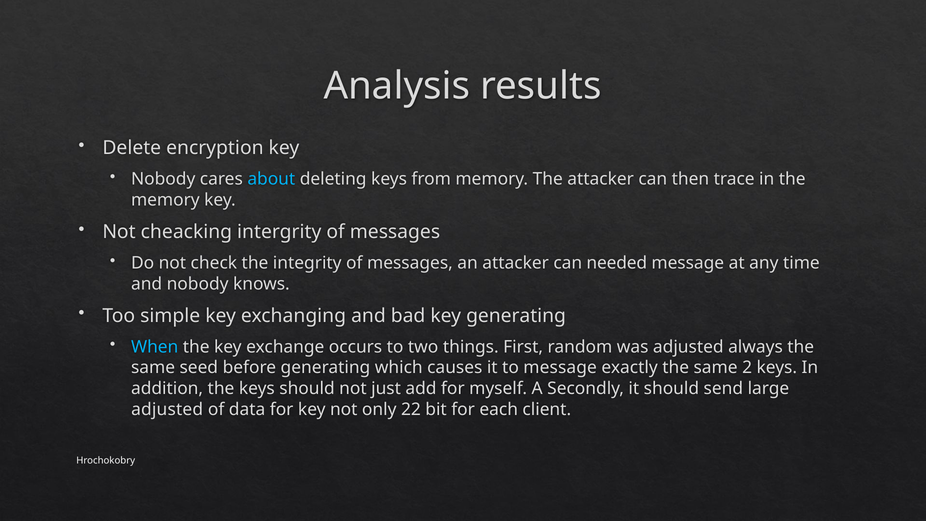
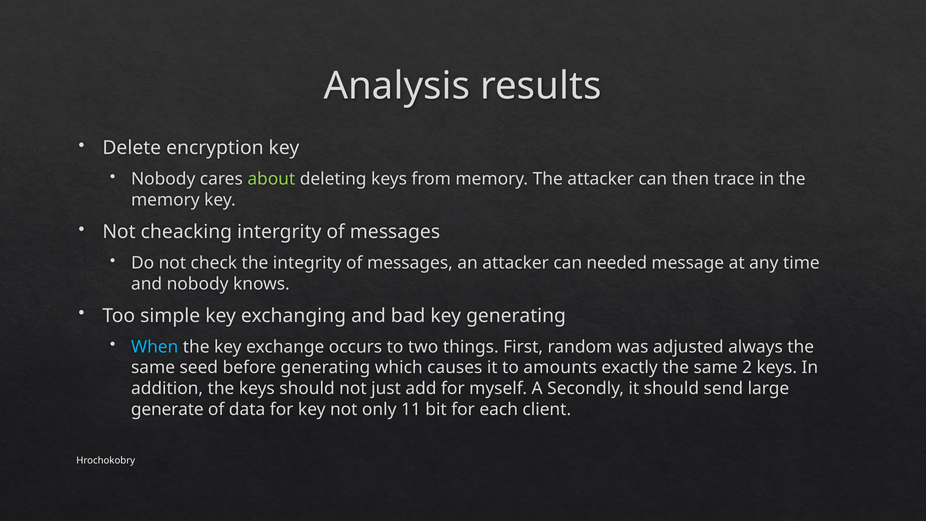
about colour: light blue -> light green (271, 179)
to message: message -> amounts (560, 368)
adjusted: adjusted -> generate (167, 409)
22: 22 -> 11 (411, 409)
